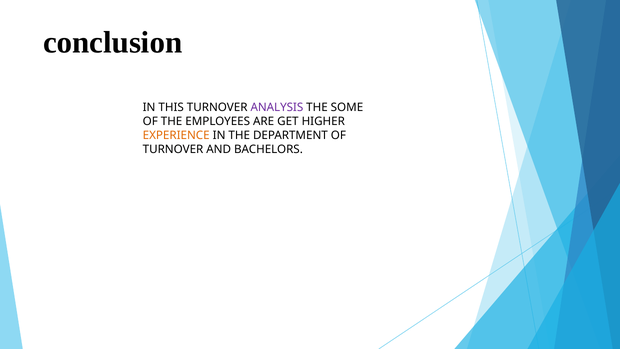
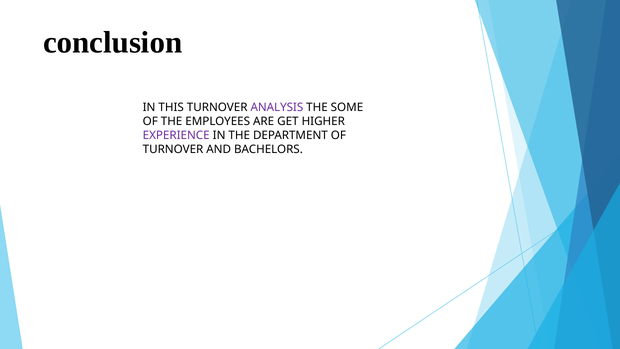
EXPERIENCE colour: orange -> purple (176, 135)
